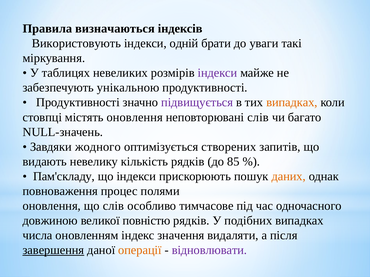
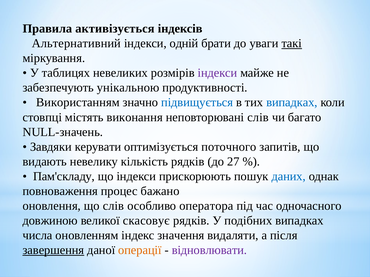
визначаються: визначаються -> активізується (115, 29)
Використовують: Використовують -> Альтернативний (76, 43)
такі underline: none -> present (292, 43)
Продуктивності: Продуктивності -> Використанням (78, 103)
підвищується colour: purple -> blue (197, 103)
випадках colour: orange -> blue (292, 103)
містять оновлення: оновлення -> виконання (135, 117)
жодного: жодного -> керувати (98, 147)
створених: створених -> поточного (229, 147)
85: 85 -> 27 (233, 162)
даних colour: orange -> blue (289, 177)
полями: полями -> бажано (160, 191)
тимчасове: тимчасове -> оператора (206, 206)
повністю: повністю -> скасовує (146, 221)
